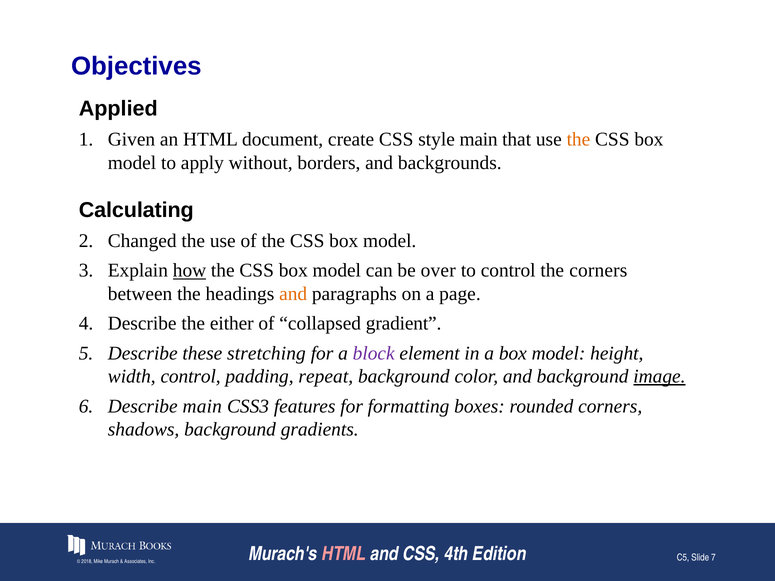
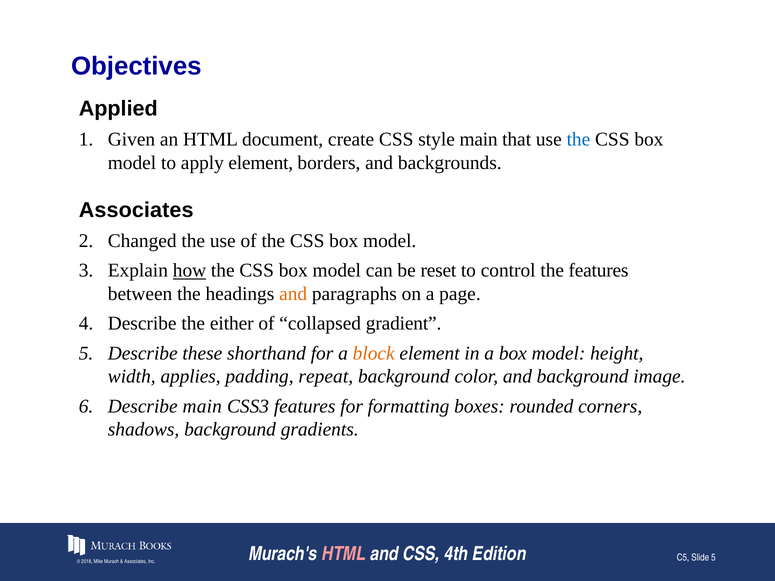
the colour: orange -> blue (578, 140)
apply without: without -> element (261, 163)
Calculating: Calculating -> Associates (136, 210)
over: over -> reset (438, 271)
the corners: corners -> features (599, 271)
stretching: stretching -> shorthand (266, 353)
block colour: purple -> orange (374, 353)
width control: control -> applies (191, 377)
image underline: present -> none (659, 377)
Slide 7: 7 -> 5 (713, 558)
